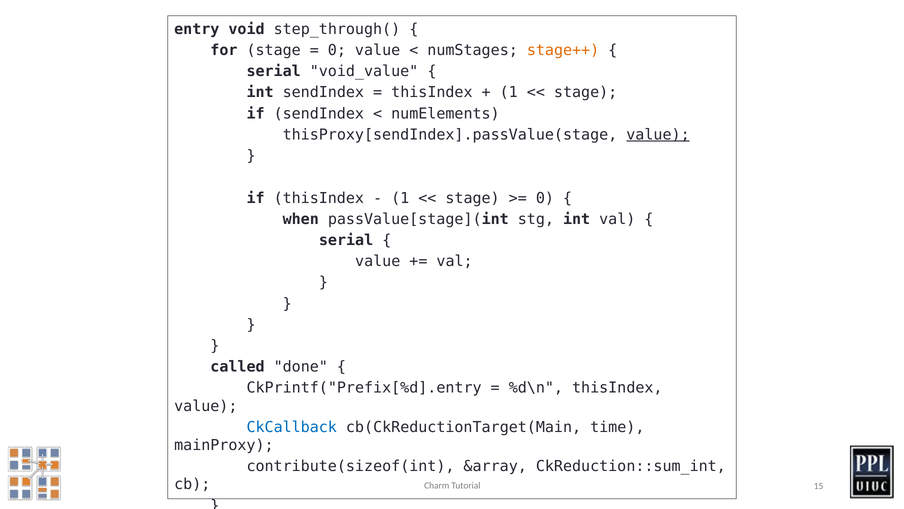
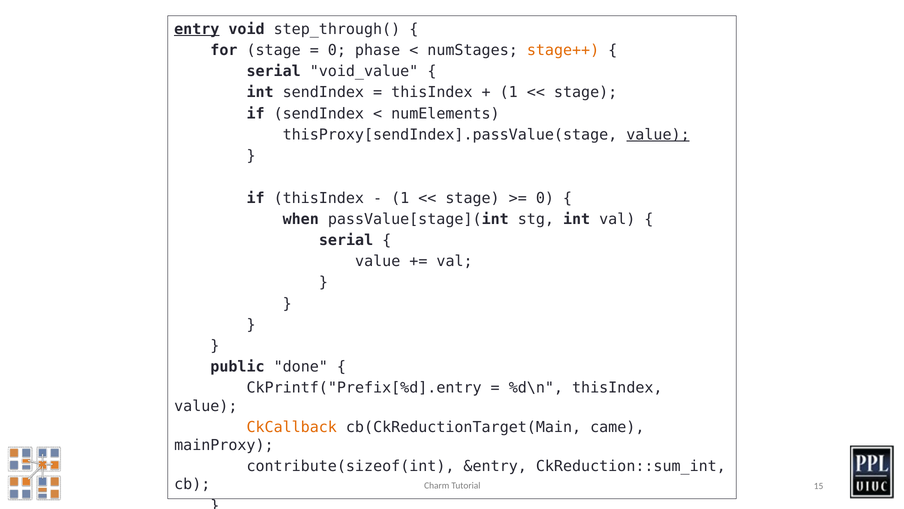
entry underline: none -> present (197, 29)
0 value: value -> phase (378, 50)
called: called -> public (237, 367)
CkCallback colour: blue -> orange (292, 427)
time: time -> came (617, 427)
&array: &array -> &entry (495, 466)
